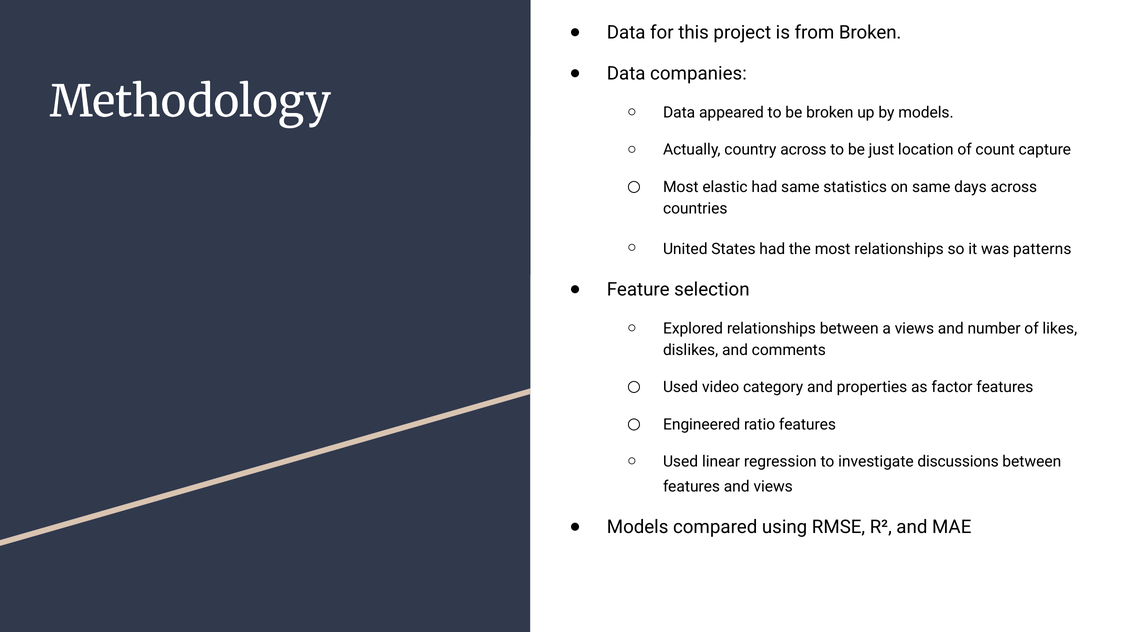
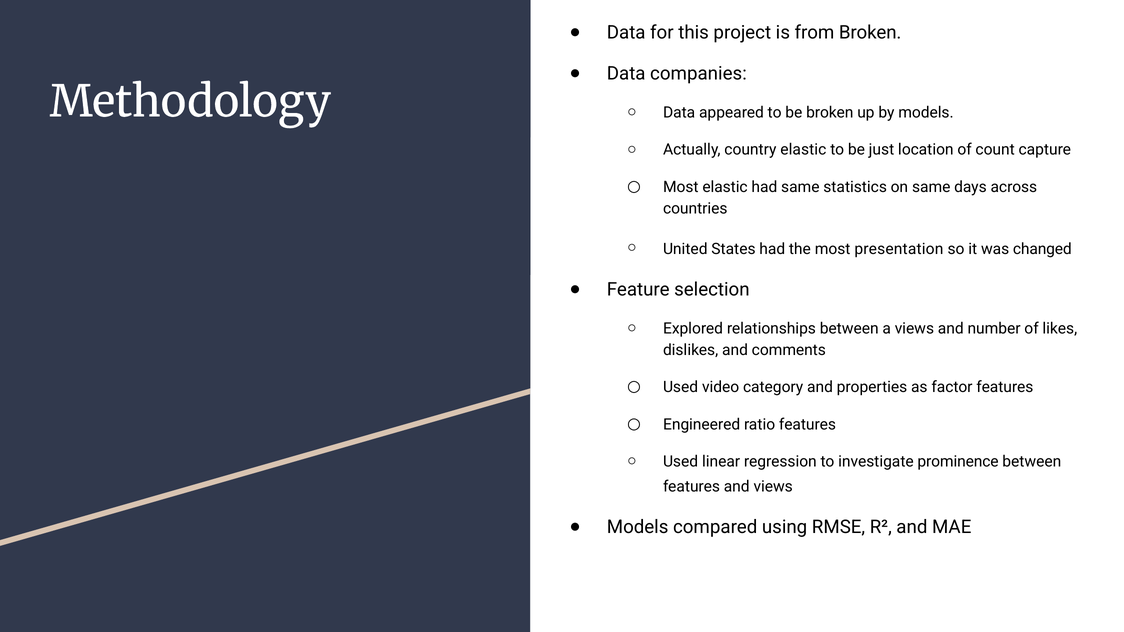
country across: across -> elastic (803, 150)
most relationships: relationships -> presentation (899, 249)
patterns: patterns -> changed (1042, 249)
discussions: discussions -> prominence (958, 462)
